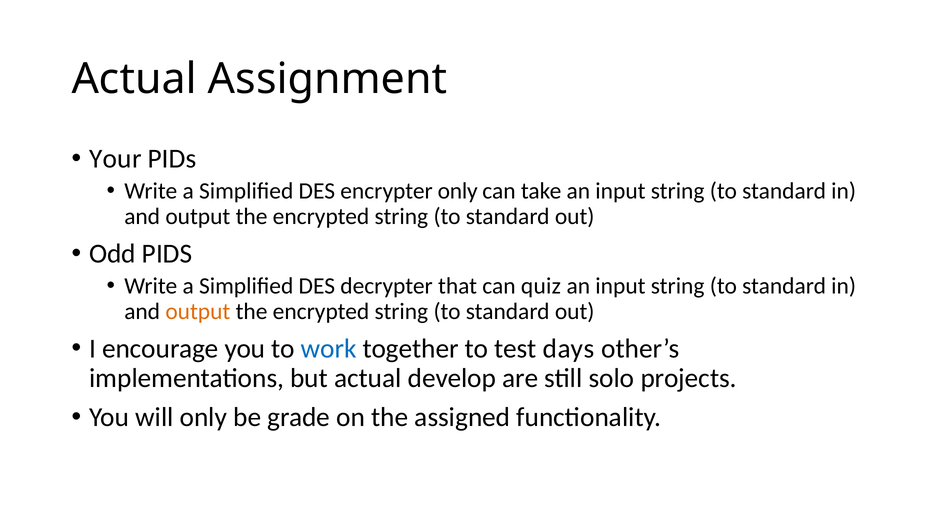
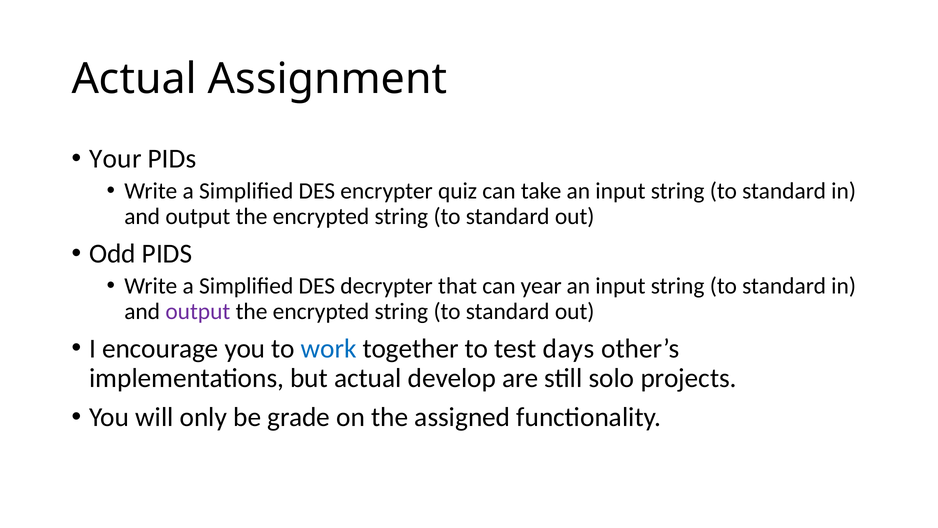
encrypter only: only -> quiz (458, 191)
quiz: quiz -> year (541, 286)
output colour: orange -> purple (198, 311)
